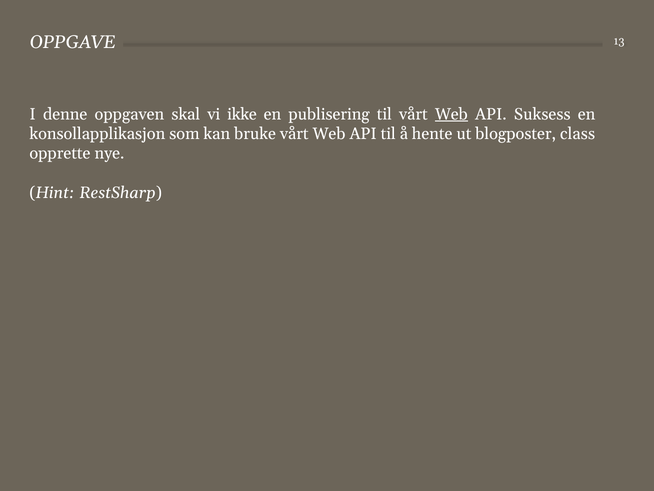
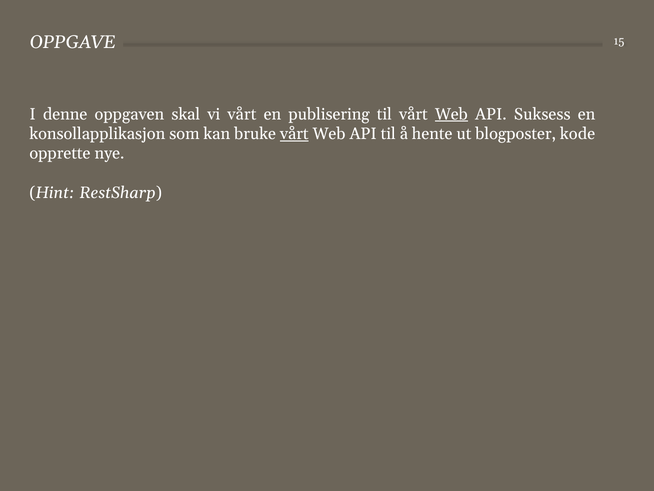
13: 13 -> 15 (619, 41)
vi ikke: ikke -> vårt (242, 114)
vårt underline: none -> present (294, 134)
class: class -> kode (578, 134)
